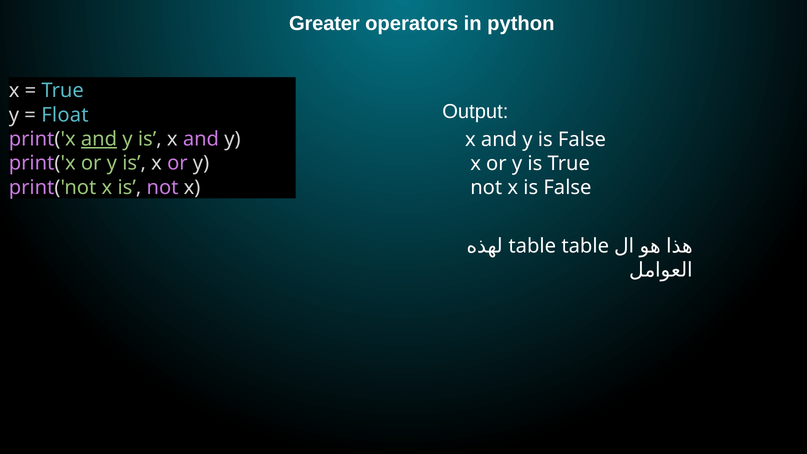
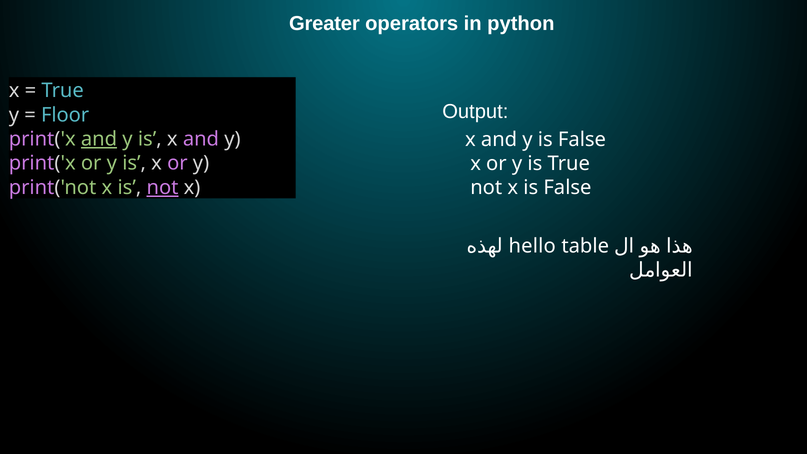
Float: Float -> Floor (65, 115)
not underline: none -> present (163, 188)
table: table -> hello (532, 246)
